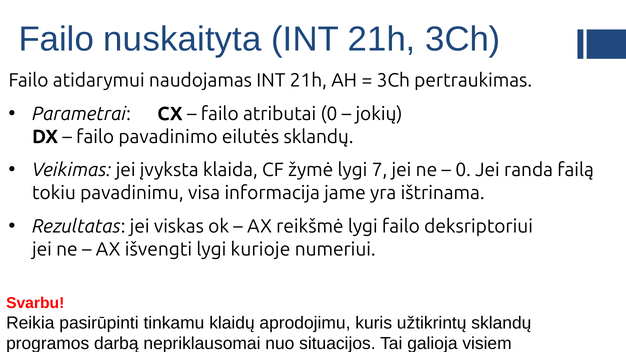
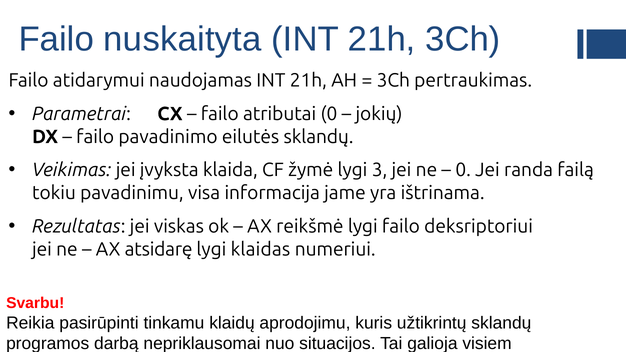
7: 7 -> 3 (380, 170)
išvengti: išvengti -> atsidarę (159, 249)
kurioje: kurioje -> klaidas (260, 249)
